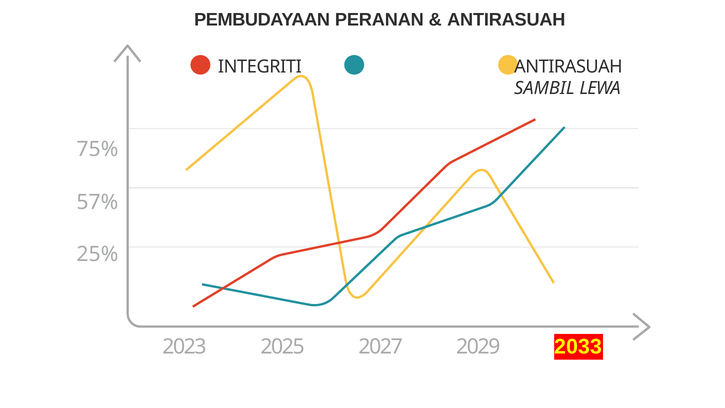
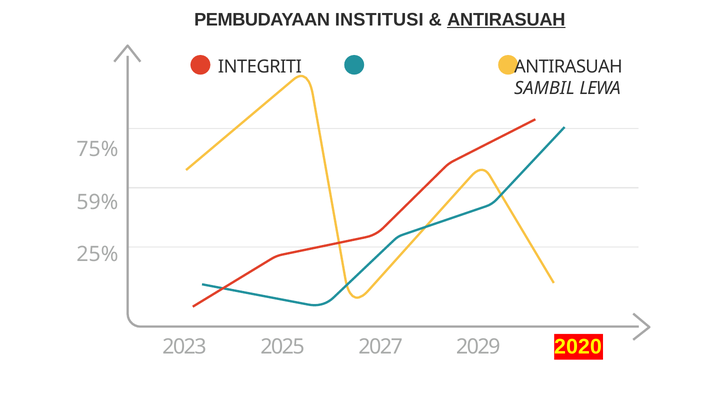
PERANAN: PERANAN -> INSTITUSI (379, 20)
ANTIRASUAH underline: none -> present (506, 20)
57%: 57% -> 59% (97, 202)
2033: 2033 -> 2020 (578, 347)
